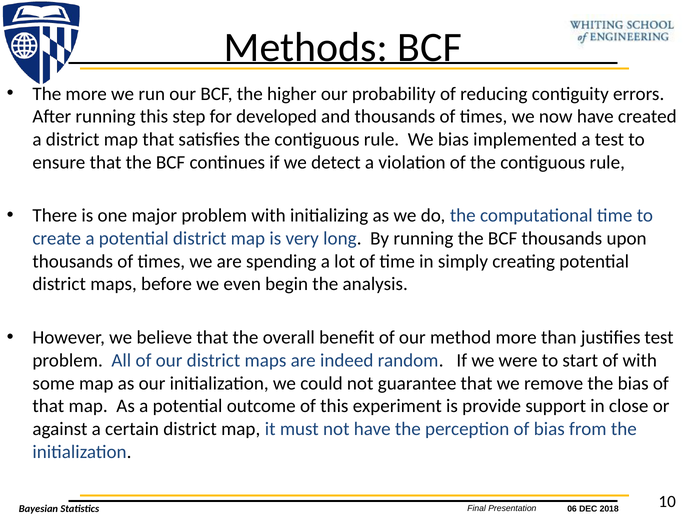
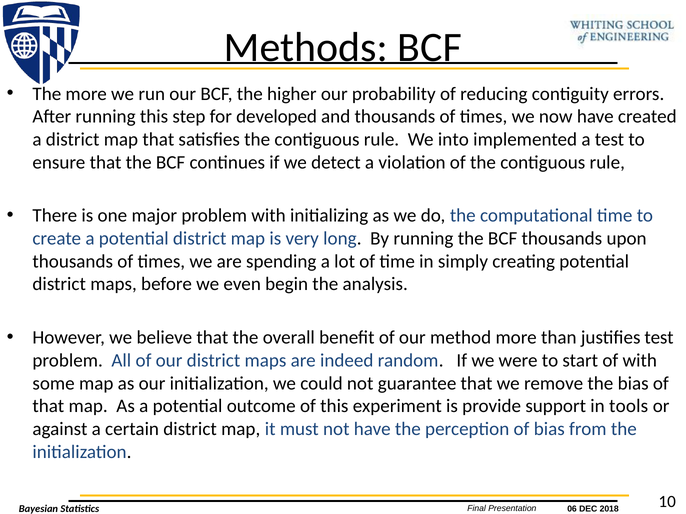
We bias: bias -> into (453, 140)
close: close -> tools (629, 406)
